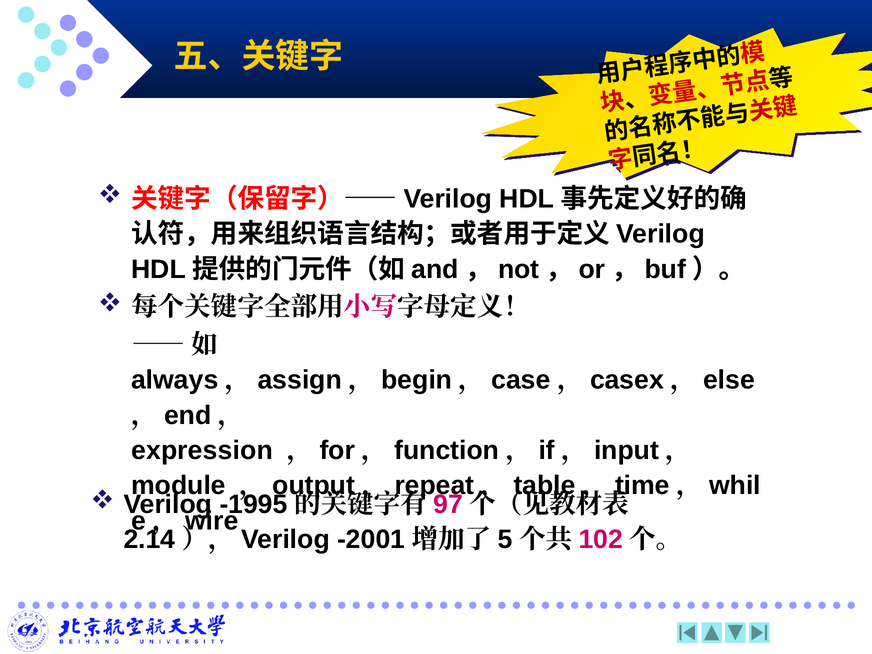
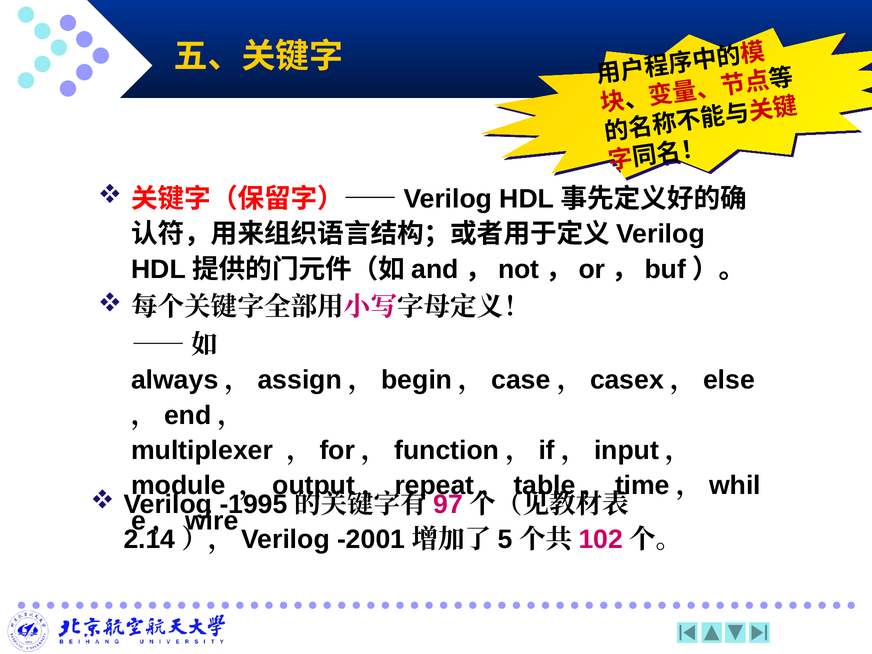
expression: expression -> multiplexer (202, 450)
